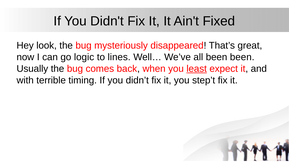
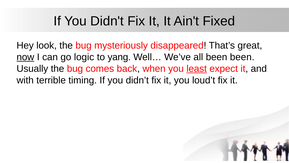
now underline: none -> present (25, 57)
lines: lines -> yang (119, 57)
step’t: step’t -> loud’t (204, 80)
